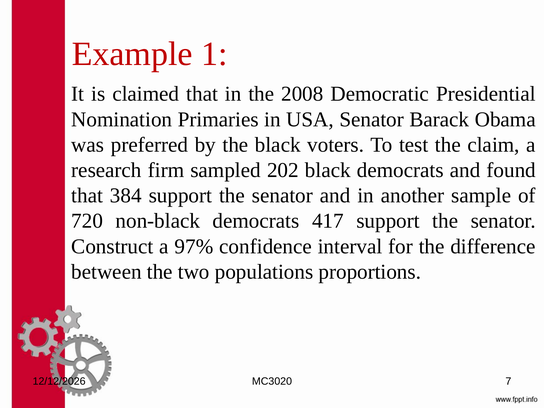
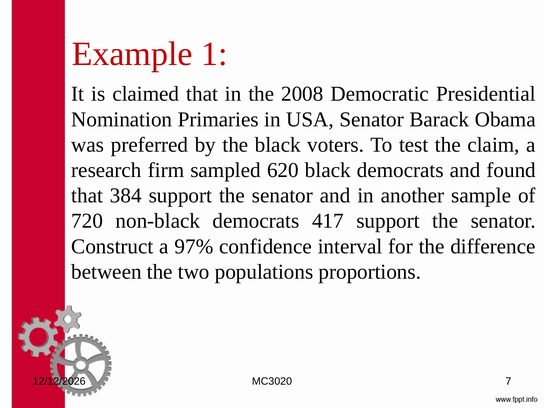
202: 202 -> 620 (283, 170)
